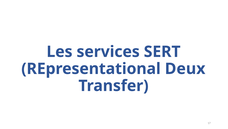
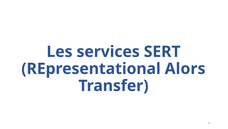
Deux: Deux -> Alors (185, 68)
